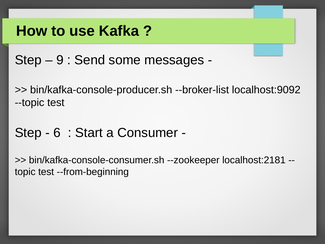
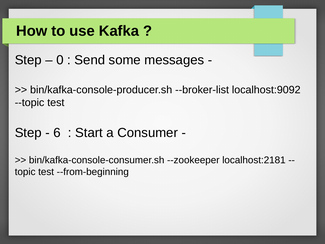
9: 9 -> 0 (60, 60)
